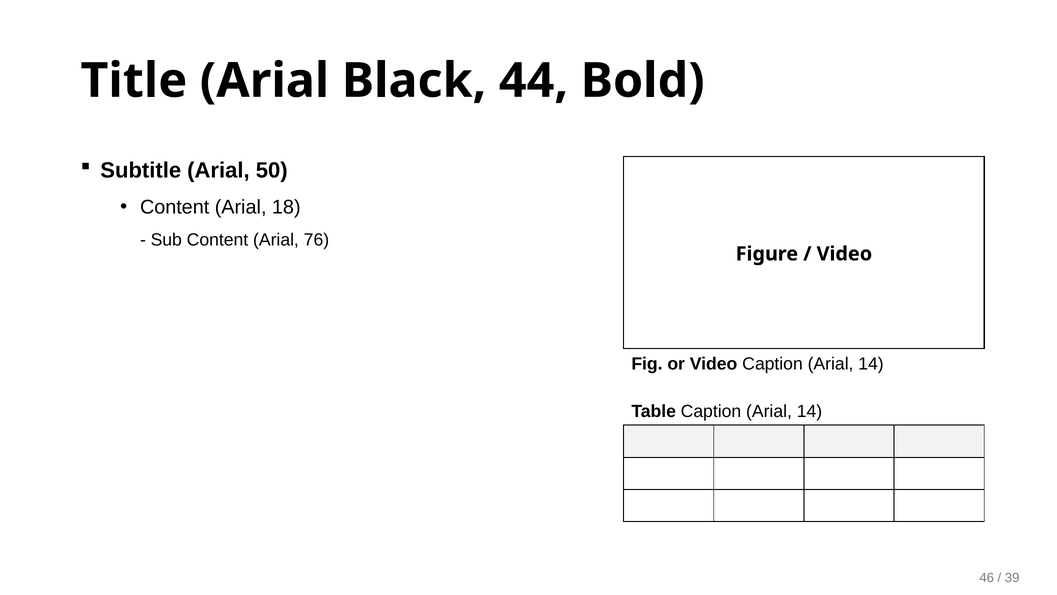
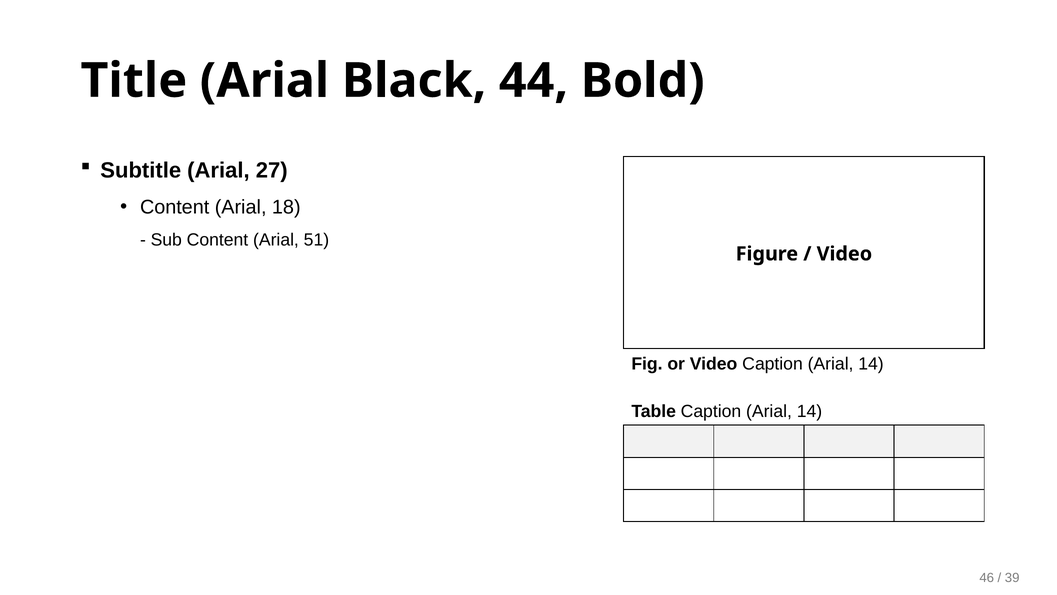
50: 50 -> 27 (272, 170)
76: 76 -> 51 (316, 240)
